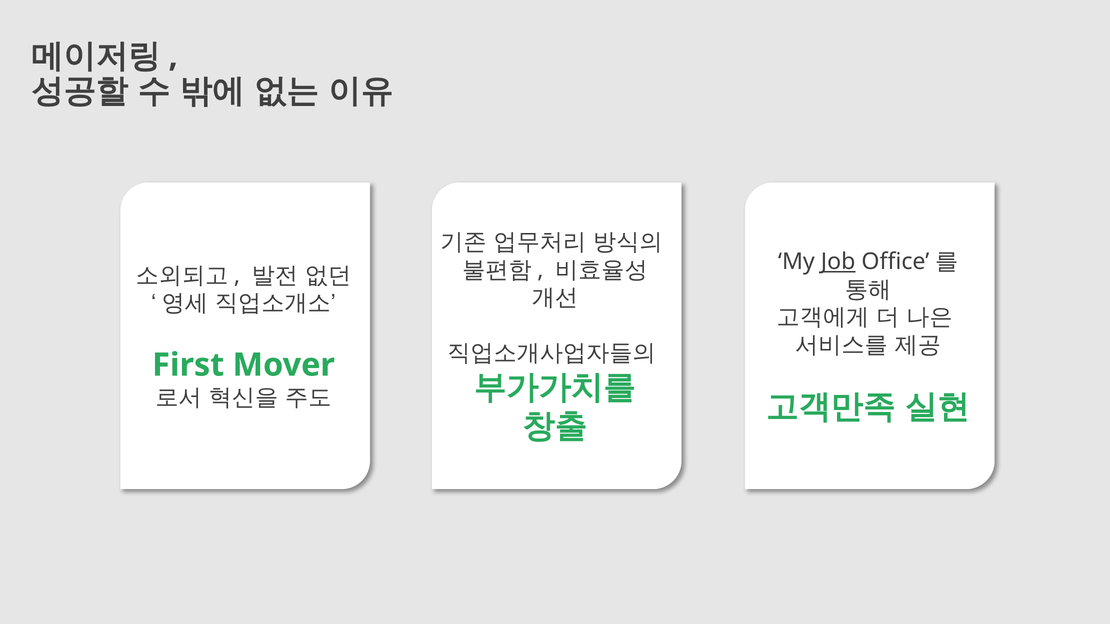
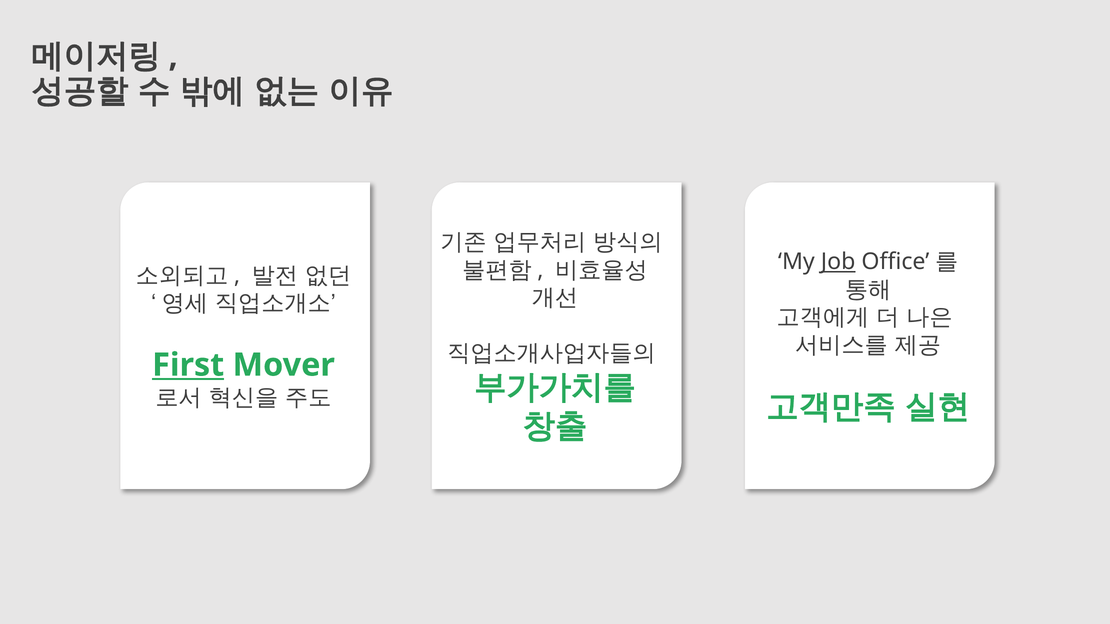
First underline: none -> present (188, 365)
